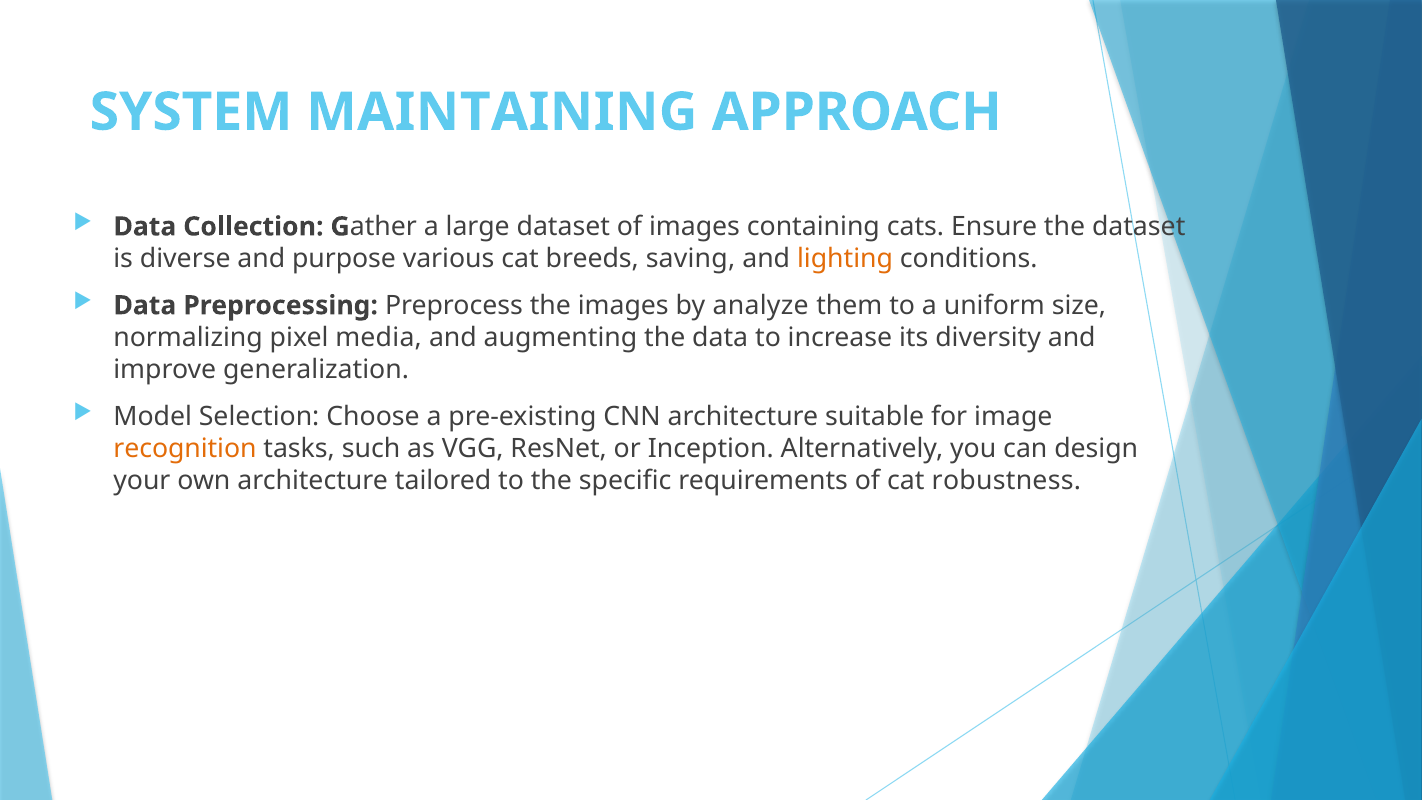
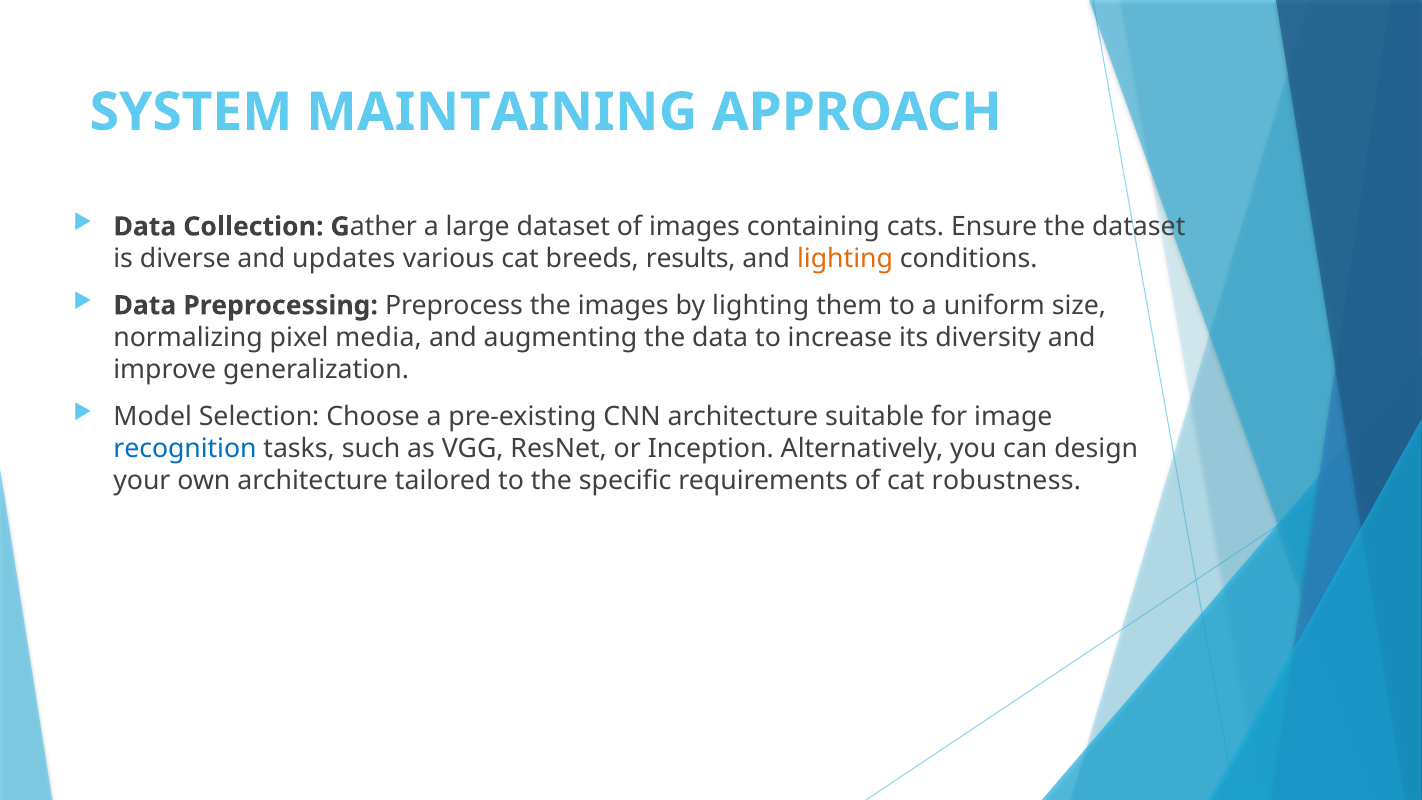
purpose: purpose -> updates (344, 259)
saving: saving -> results (691, 259)
by analyze: analyze -> lighting (761, 305)
recognition colour: orange -> blue (185, 448)
